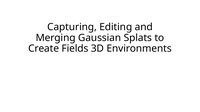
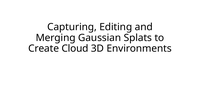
Fields: Fields -> Cloud (75, 49)
